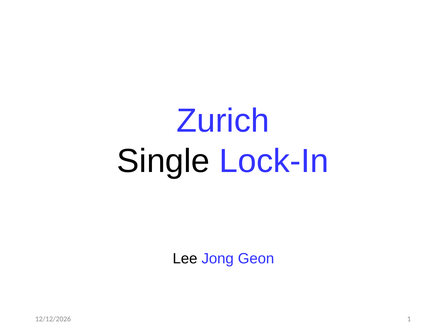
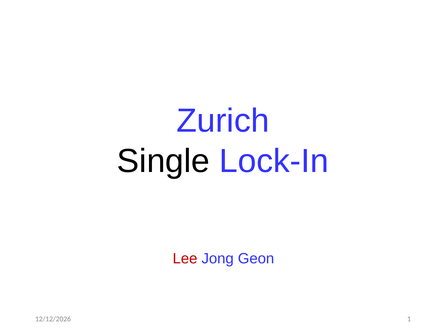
Lee colour: black -> red (185, 259)
